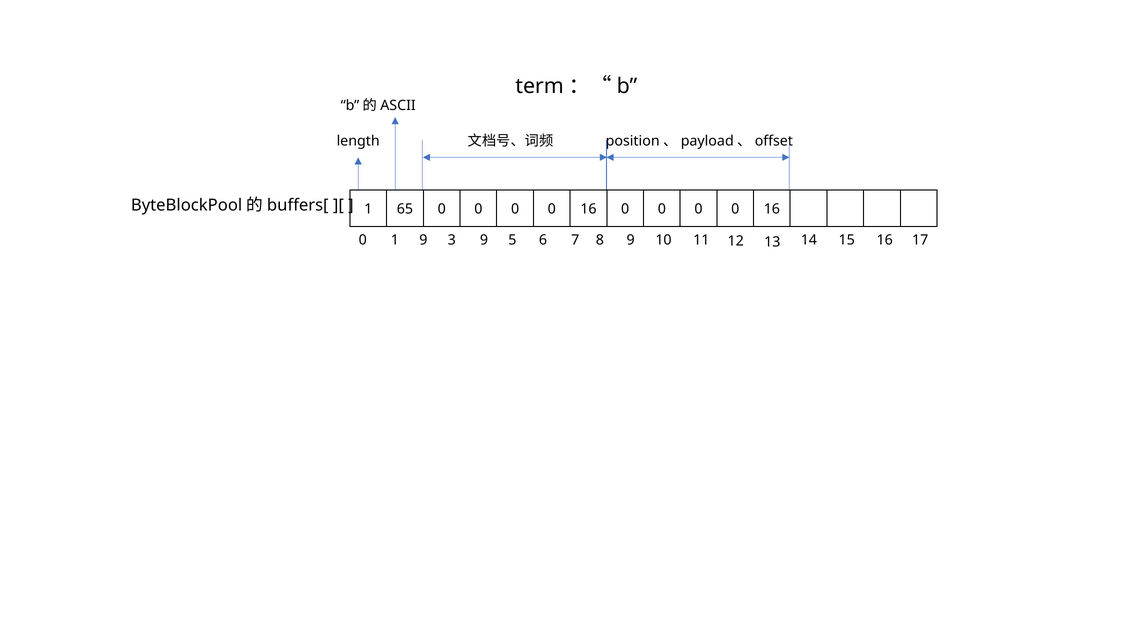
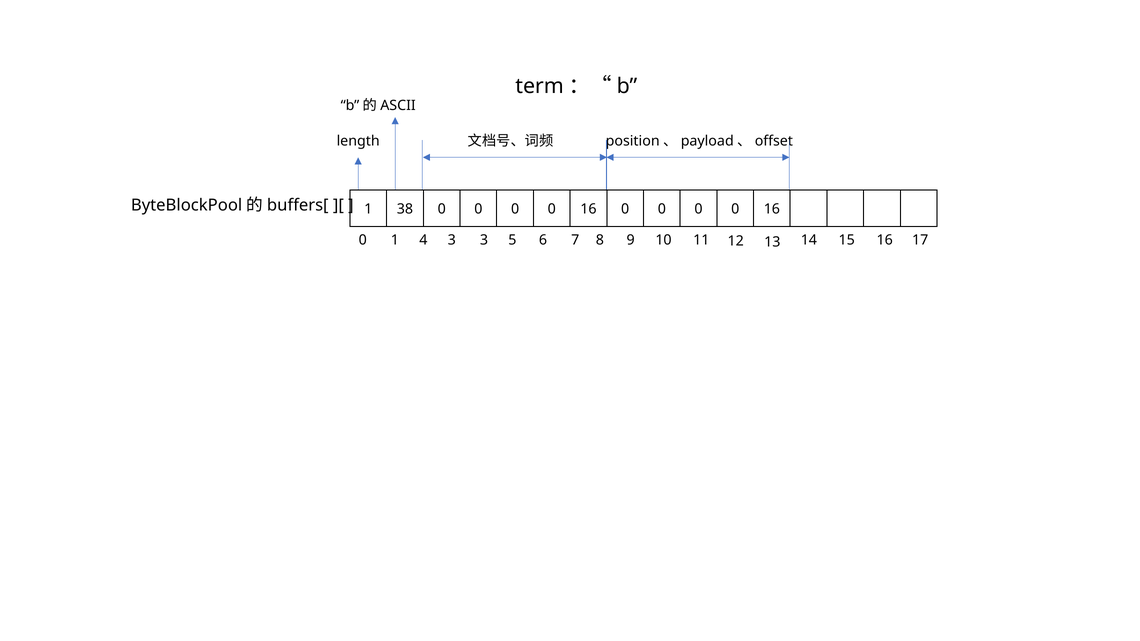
65: 65 -> 38 (405, 209)
1 9: 9 -> 4 (423, 240)
3 9: 9 -> 3 (484, 240)
